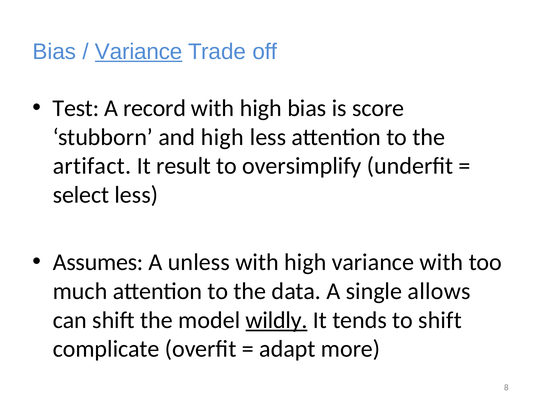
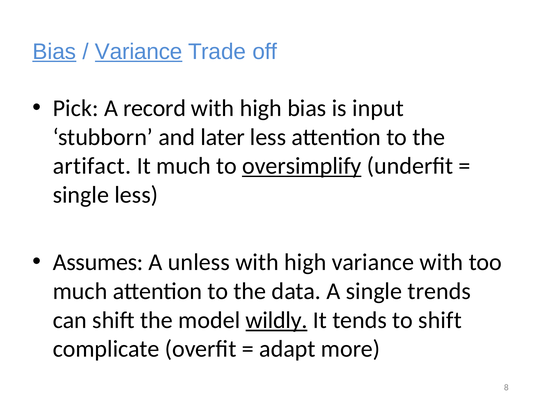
Bias underline: none -> present (54, 52)
Test: Test -> Pick (76, 108)
score: score -> input (378, 108)
and high: high -> later (223, 137)
It result: result -> much (184, 166)
oversimplify underline: none -> present (302, 166)
select: select -> single (81, 195)
allows: allows -> trends (439, 291)
